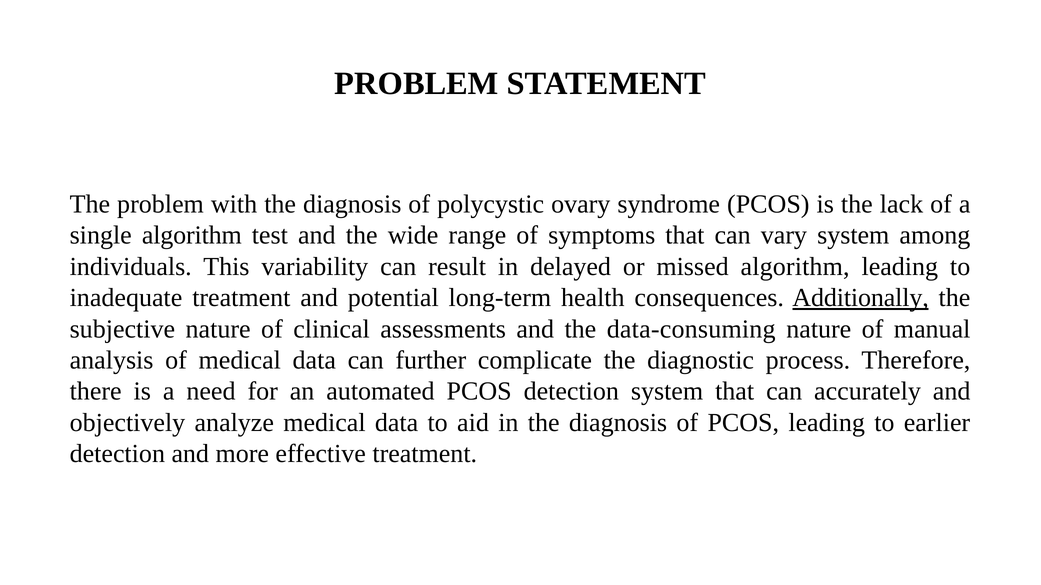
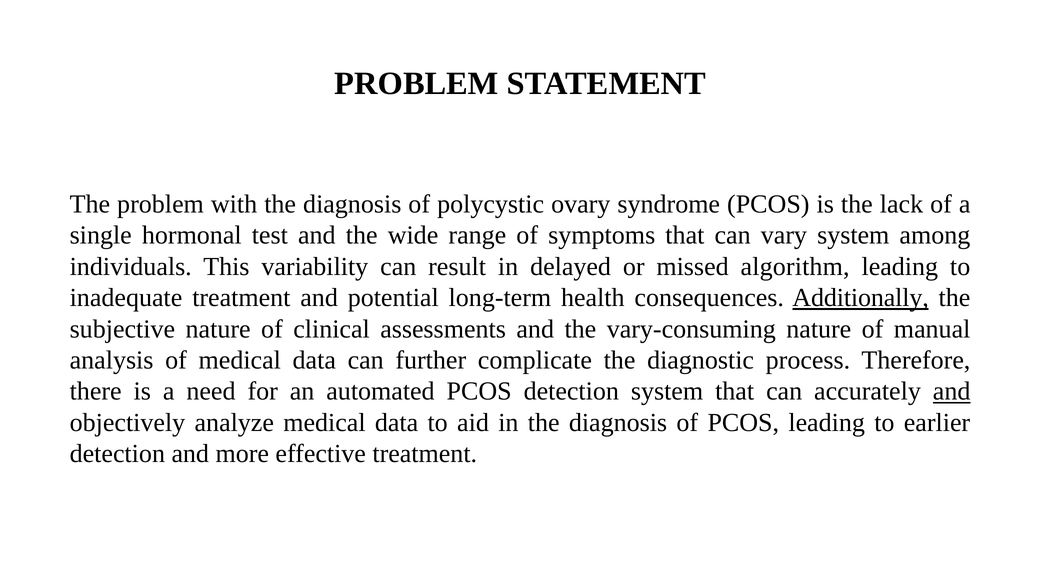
single algorithm: algorithm -> hormonal (192, 236)
data-consuming: data-consuming -> vary-consuming (691, 329)
and underline: none -> present (952, 392)
